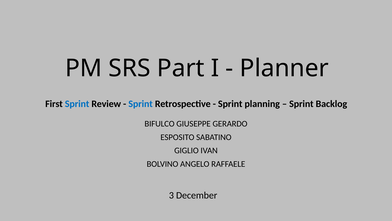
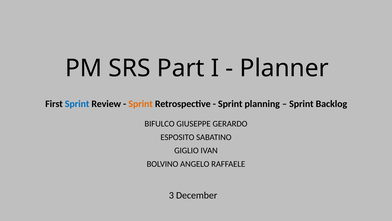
Sprint colour: blue -> orange (141, 104)
